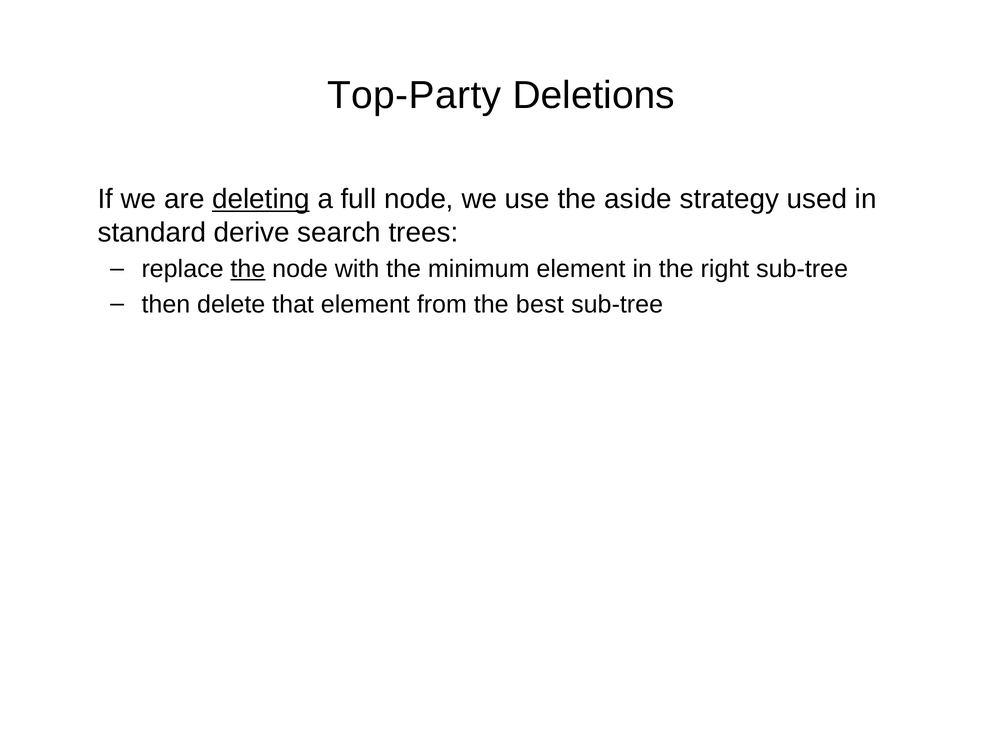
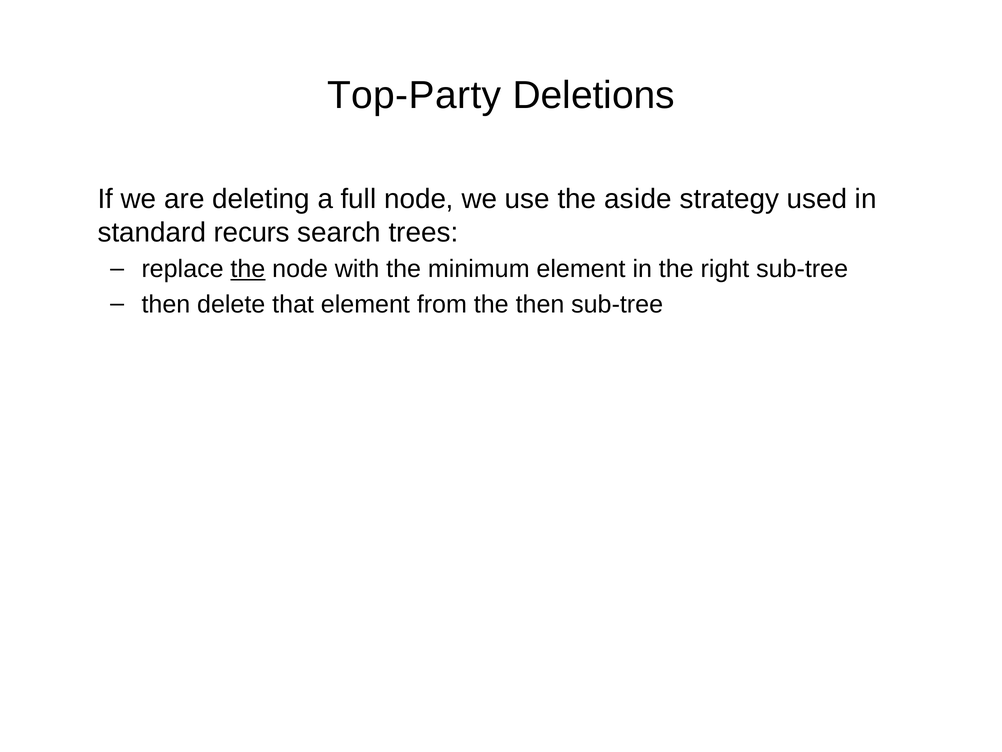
deleting underline: present -> none (261, 199)
derive: derive -> recurs (252, 232)
the best: best -> then (540, 304)
